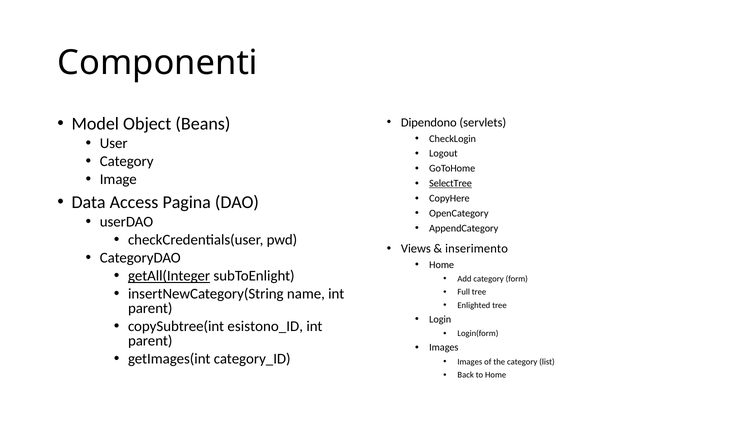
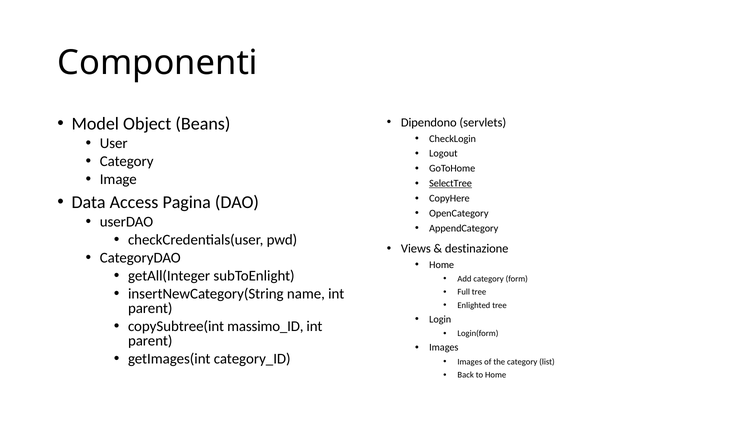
inserimento: inserimento -> destinazione (477, 248)
getAll(Integer underline: present -> none (169, 276)
esistono_ID: esistono_ID -> massimo_ID (265, 326)
